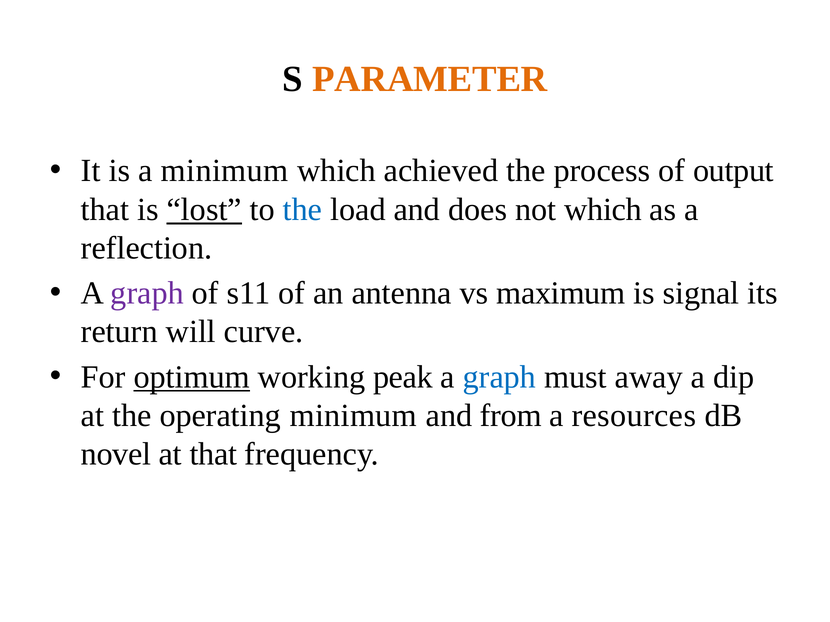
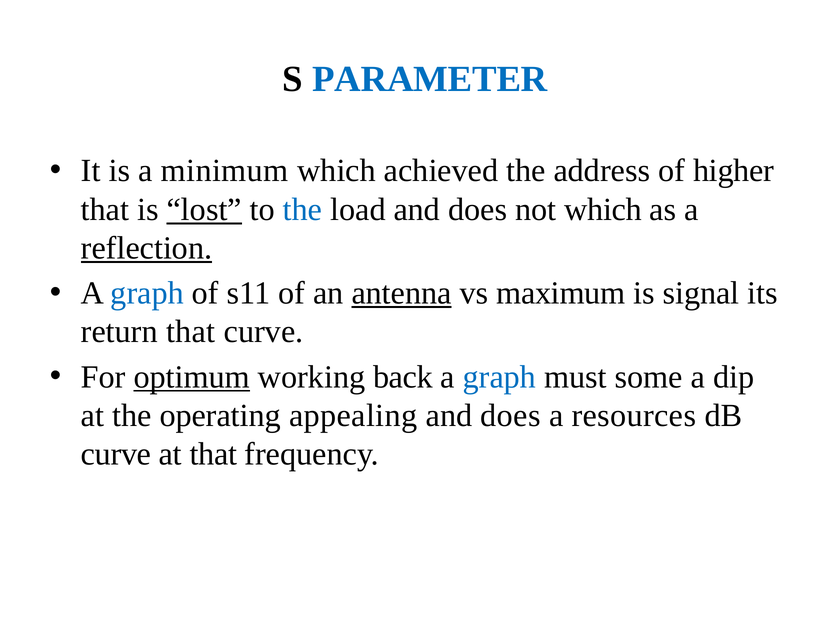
PARAMETER colour: orange -> blue (430, 79)
process: process -> address (602, 171)
output: output -> higher (733, 171)
reflection underline: none -> present (147, 248)
graph colour: purple -> blue (147, 293)
antenna underline: none -> present (402, 293)
return will: will -> that (191, 332)
peak: peak -> back (403, 377)
away: away -> some (649, 377)
operating minimum: minimum -> appealing (353, 416)
from: from -> does (511, 416)
novel: novel -> curve (116, 455)
